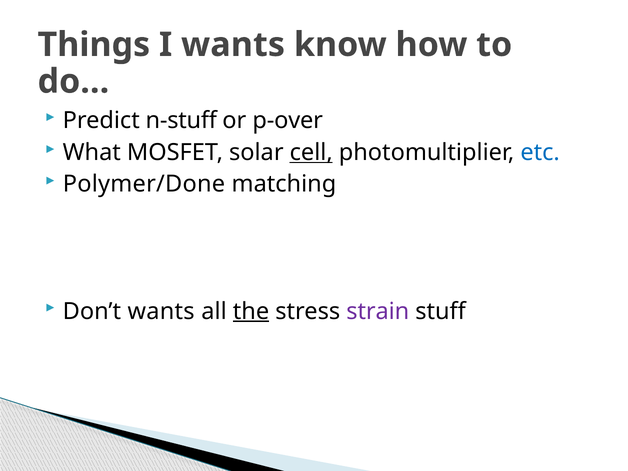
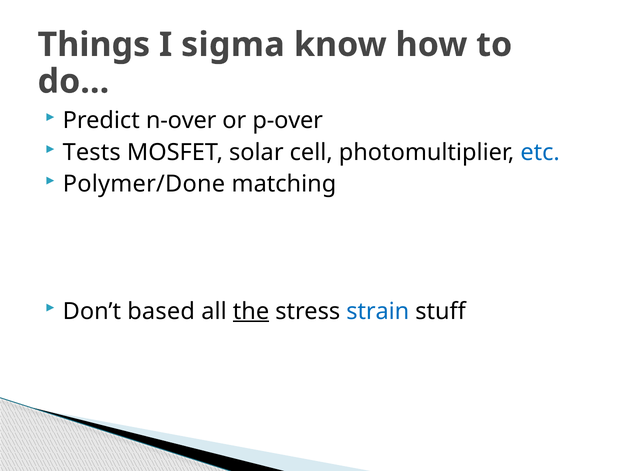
I wants: wants -> sigma (233, 45)
n-stuff: n-stuff -> n-over (181, 121)
What: What -> Tests (92, 152)
cell underline: present -> none (311, 152)
Don’t wants: wants -> based (161, 311)
strain colour: purple -> blue (378, 311)
